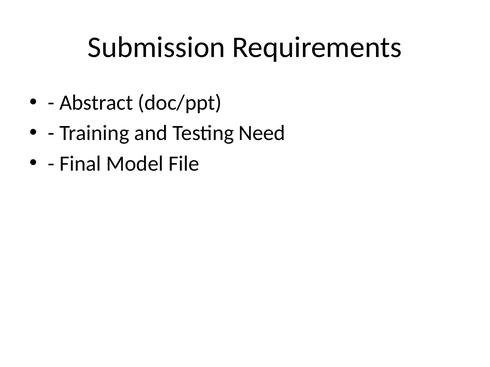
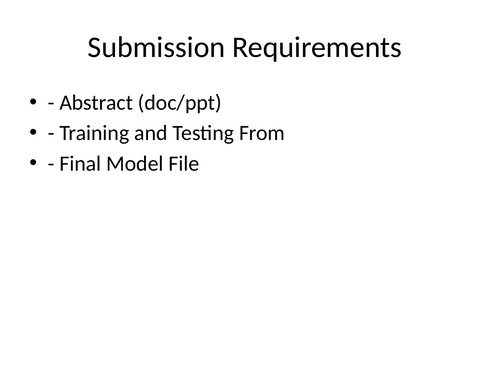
Need: Need -> From (262, 133)
